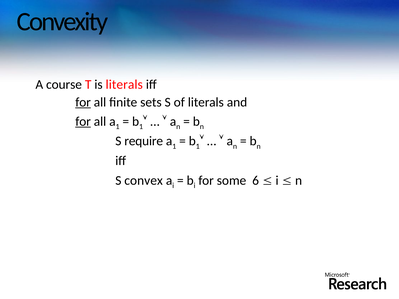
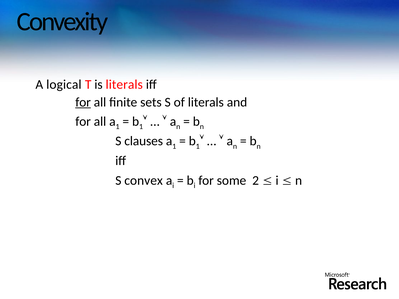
course: course -> logical (64, 85)
for underline: present -> none (83, 122)
require: require -> clauses (144, 141)
6: 6 -> 2 (256, 181)
